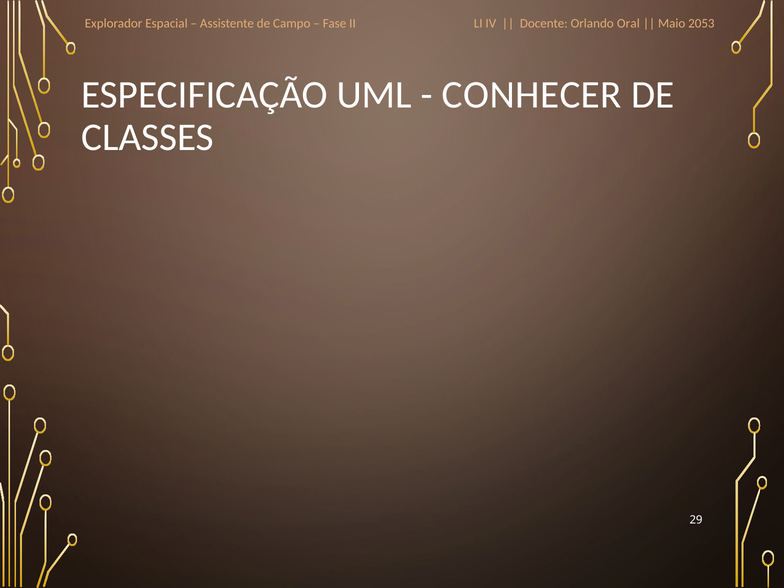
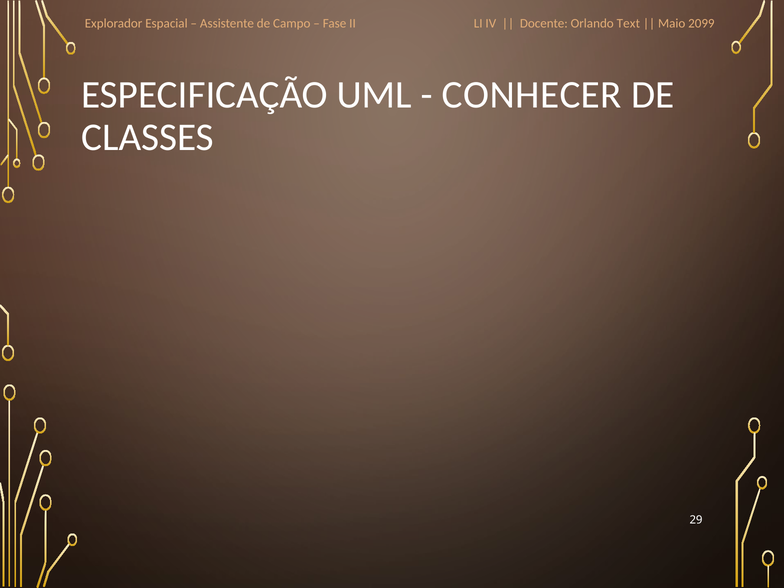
Oral: Oral -> Text (628, 24)
2053: 2053 -> 2099 (701, 24)
